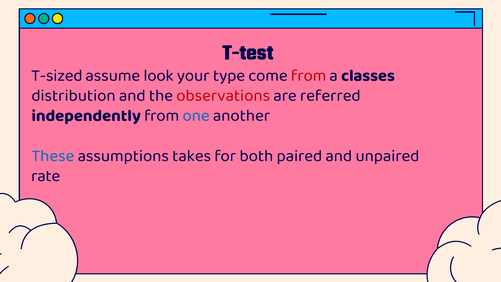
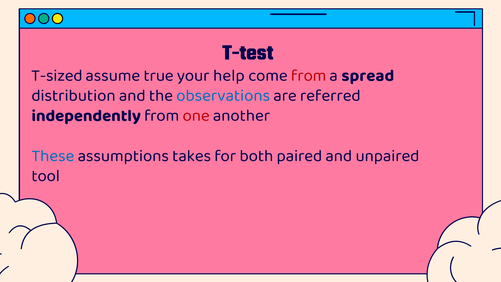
look: look -> true (159, 75)
type: type -> help (229, 75)
classes: classes -> spread (368, 75)
observations colour: red -> blue (223, 95)
one colour: blue -> red (196, 115)
rate: rate -> tool (46, 175)
